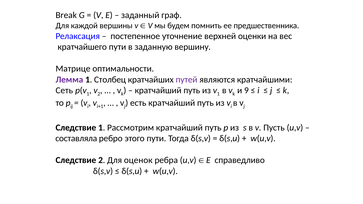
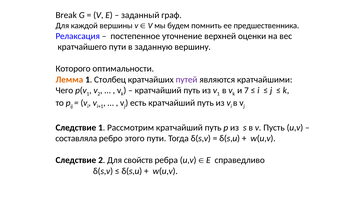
Матрице: Матрице -> Которого (73, 69)
Лемма colour: purple -> orange (69, 80)
Сеть: Сеть -> Чего (64, 91)
9: 9 -> 7 (246, 91)
оценок: оценок -> свойств (138, 160)
